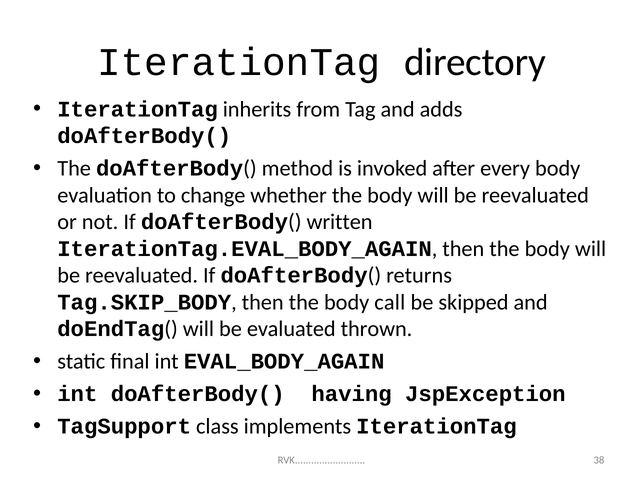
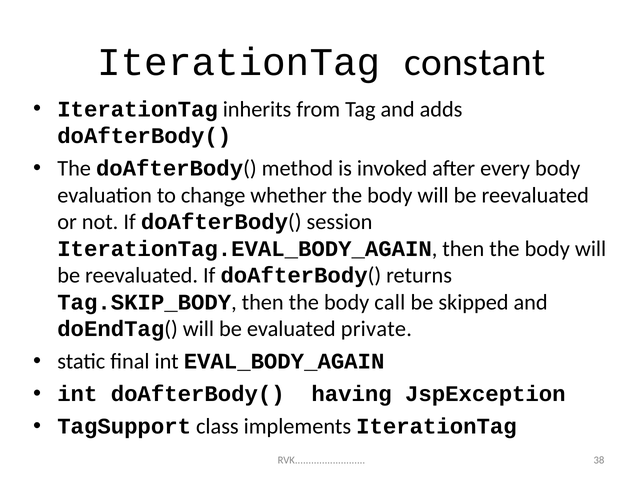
directory: directory -> constant (475, 62)
written: written -> session (340, 222)
thrown: thrown -> private (376, 329)
